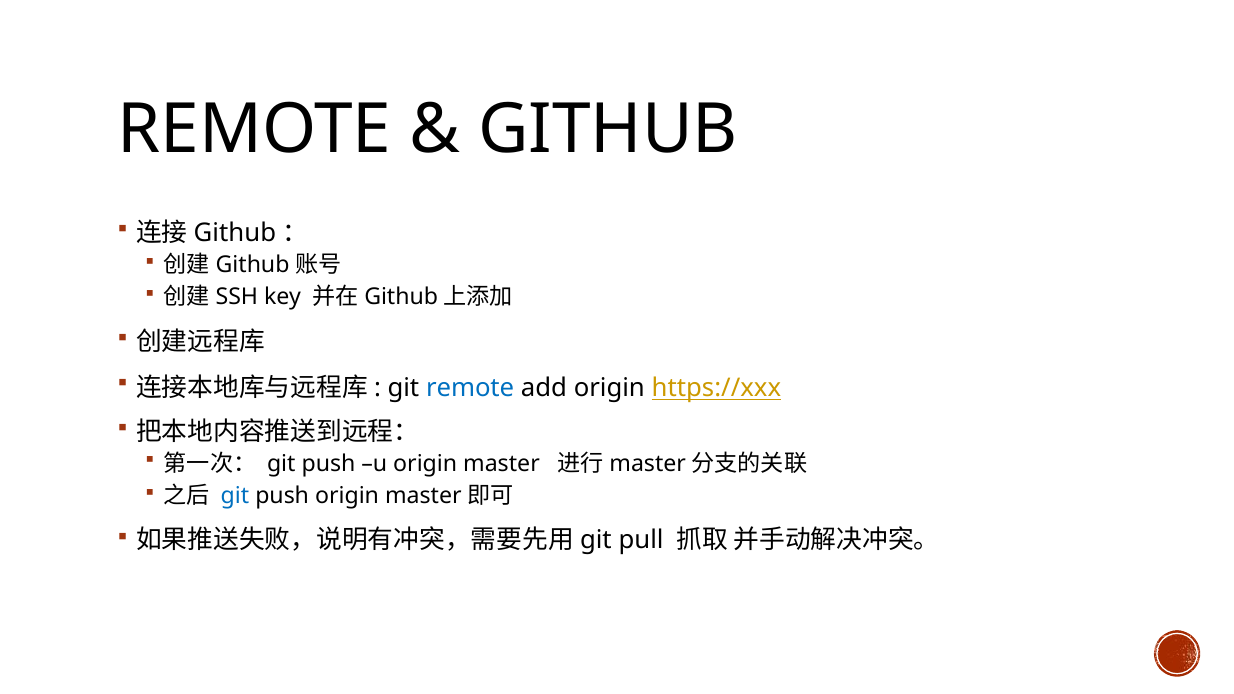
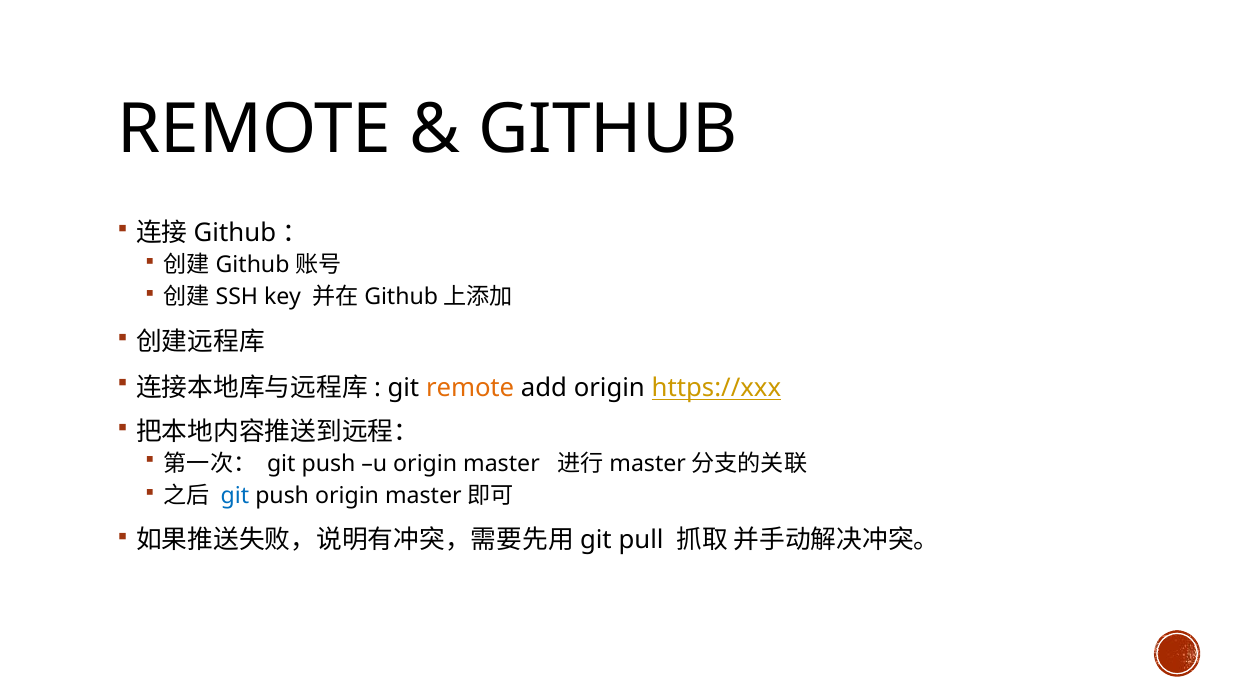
remote colour: blue -> orange (470, 388)
